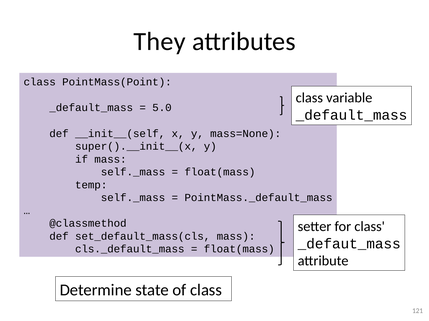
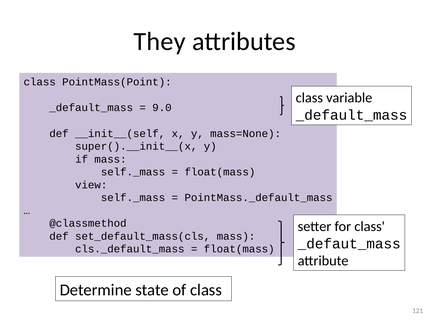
5.0: 5.0 -> 9.0 (162, 108)
temp: temp -> view (91, 185)
